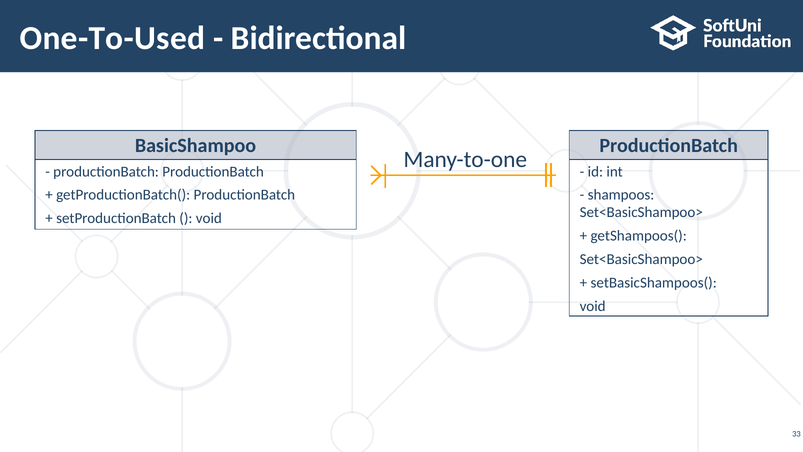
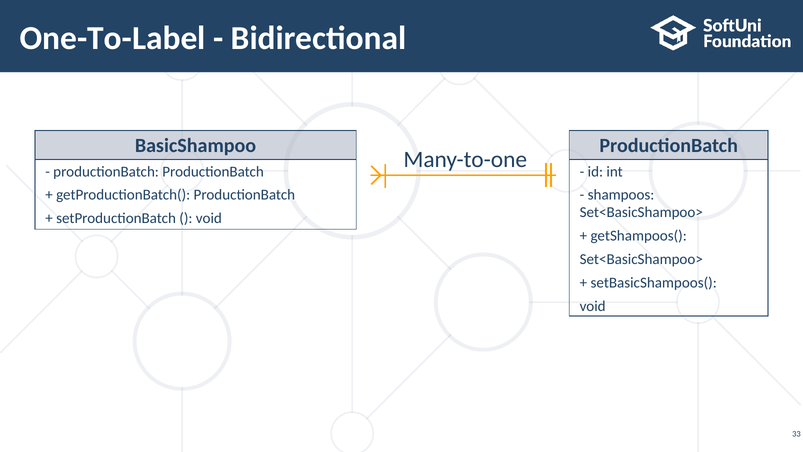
One-To-Used: One-To-Used -> One-To-Label (113, 38)
